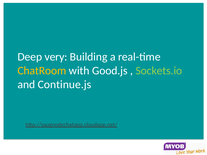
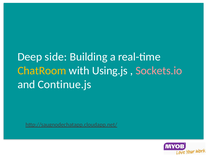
very: very -> side (56, 57)
Good.js: Good.js -> Using.js (110, 71)
Sockets.io colour: light green -> pink (159, 71)
